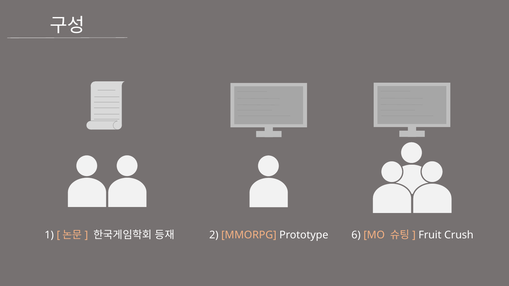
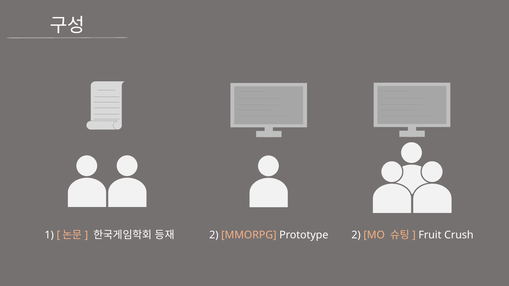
Prototype 6: 6 -> 2 (356, 235)
